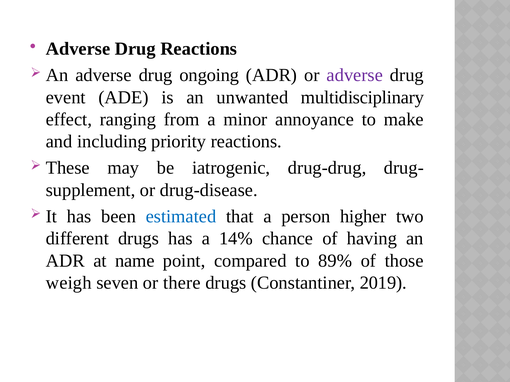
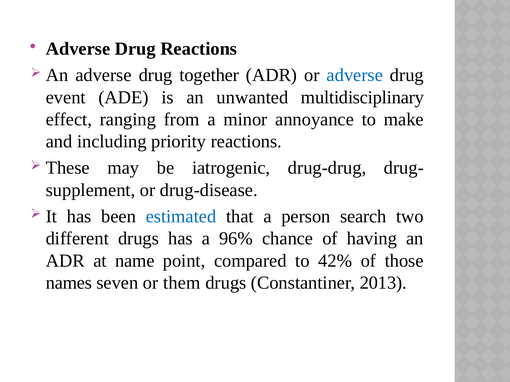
ongoing: ongoing -> together (209, 75)
adverse colour: purple -> blue (355, 75)
higher: higher -> search (363, 217)
14%: 14% -> 96% (236, 239)
89%: 89% -> 42% (335, 261)
weigh: weigh -> names (69, 283)
there: there -> them (182, 283)
2019: 2019 -> 2013 (383, 283)
